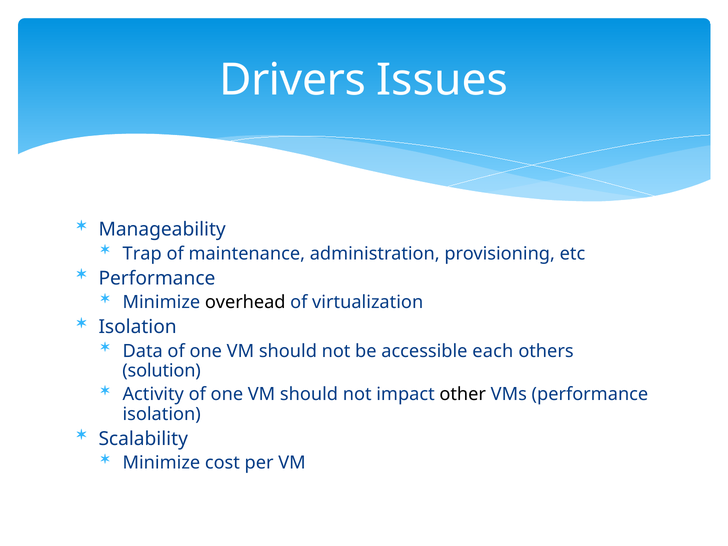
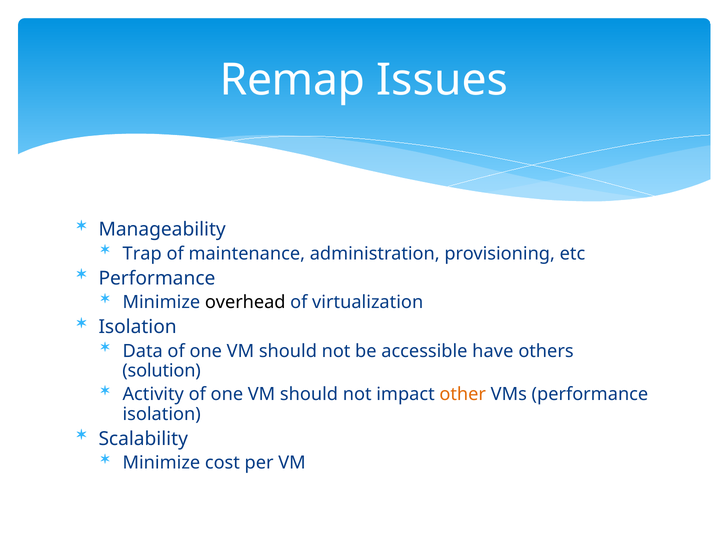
Drivers: Drivers -> Remap (292, 80)
each: each -> have (493, 351)
other colour: black -> orange (463, 394)
